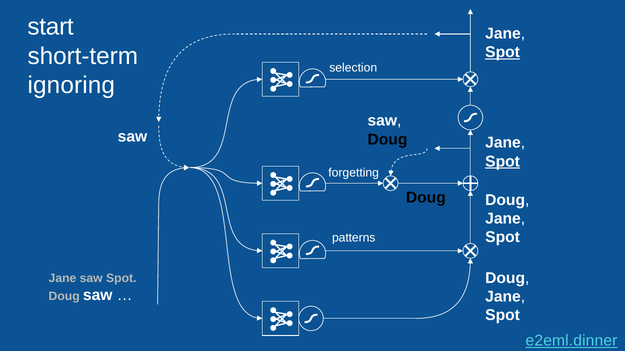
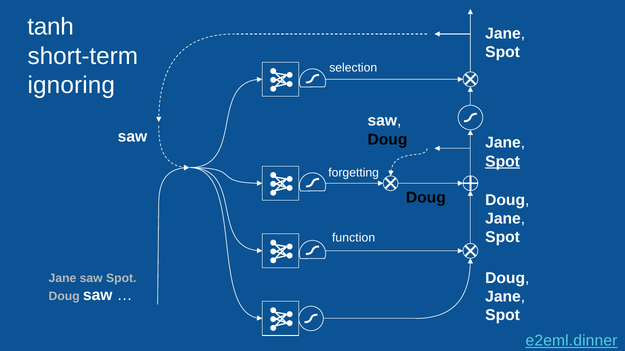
start: start -> tanh (51, 27)
Spot underline: present -> none (503, 52)
patterns: patterns -> function (354, 238)
